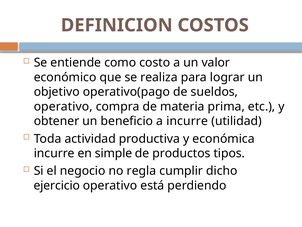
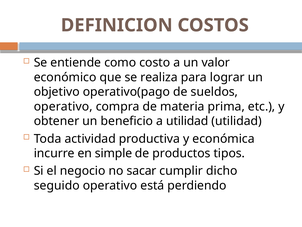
a incurre: incurre -> utilidad (187, 121)
regla: regla -> sacar (142, 171)
ejercicio: ejercicio -> seguido (57, 185)
